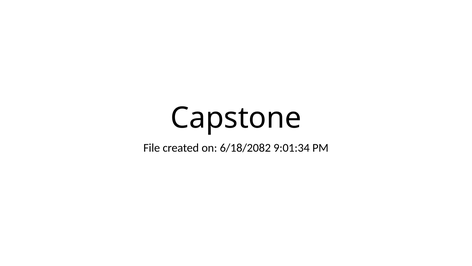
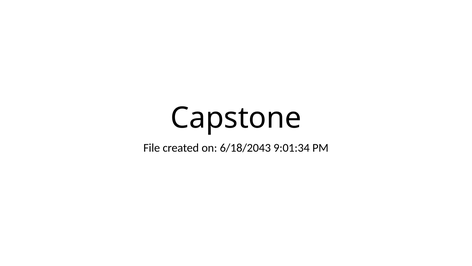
6/18/2082: 6/18/2082 -> 6/18/2043 (245, 148)
